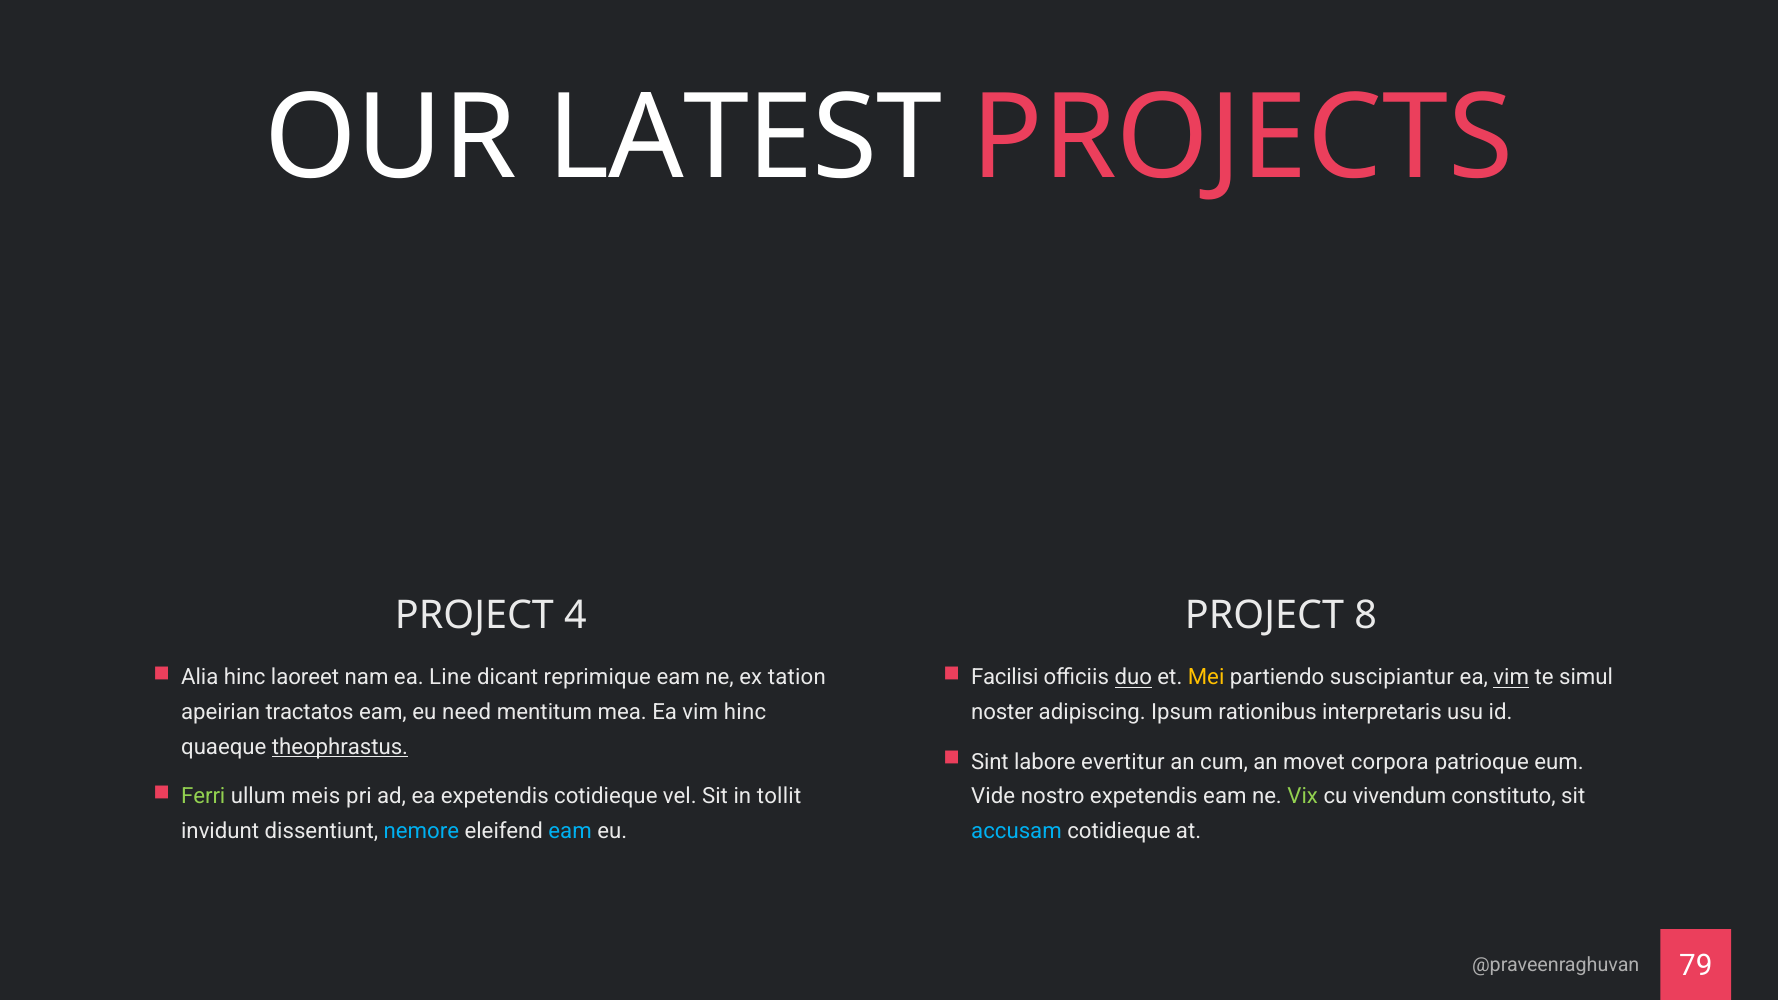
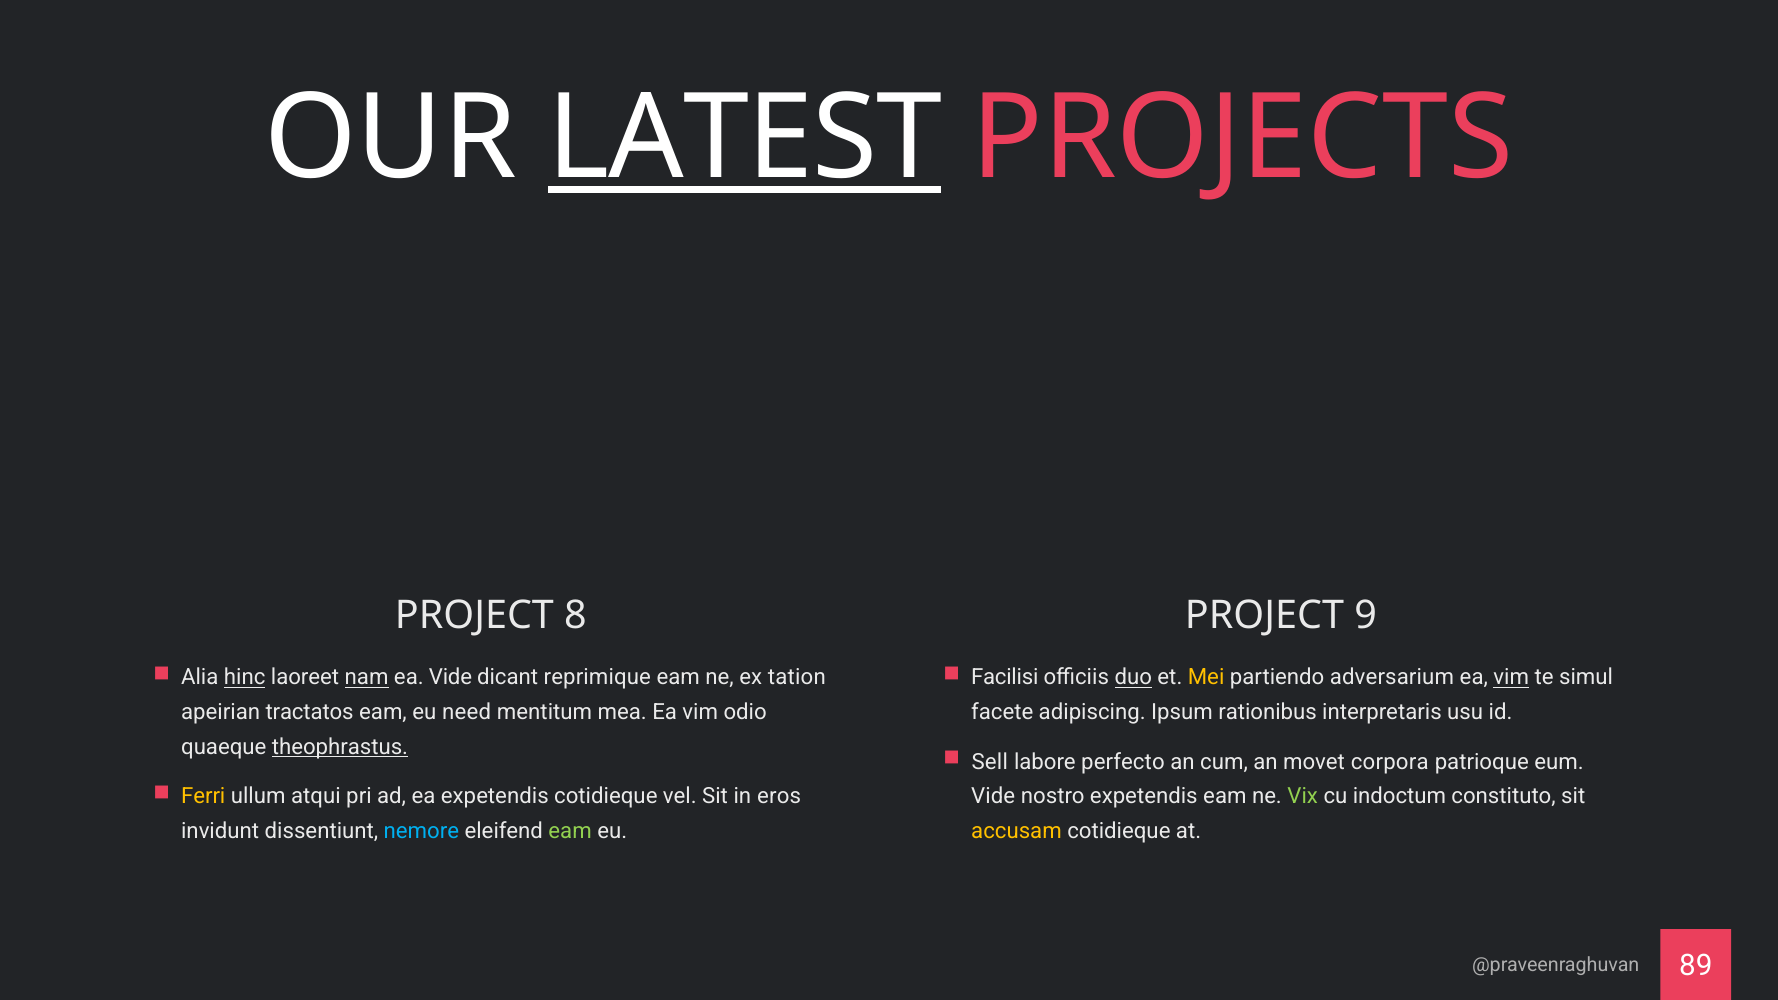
LATEST underline: none -> present (745, 138)
4: 4 -> 8 (576, 615)
8: 8 -> 9 (1366, 615)
hinc underline: none -> present (245, 678)
nam underline: none -> present (367, 678)
ea Line: Line -> Vide (450, 678)
suscipiantur: suscipiantur -> adversarium (1392, 678)
vim hinc: hinc -> odio (745, 712)
noster: noster -> facete (1002, 712)
Sint: Sint -> Sell (990, 762)
evertitur: evertitur -> perfecto (1123, 762)
Ferri colour: light green -> yellow (203, 796)
meis: meis -> atqui (316, 796)
tollit: tollit -> eros (779, 796)
vivendum: vivendum -> indoctum (1399, 796)
eam colour: light blue -> light green (570, 831)
accusam colour: light blue -> yellow (1017, 831)
79: 79 -> 89 (1696, 965)
